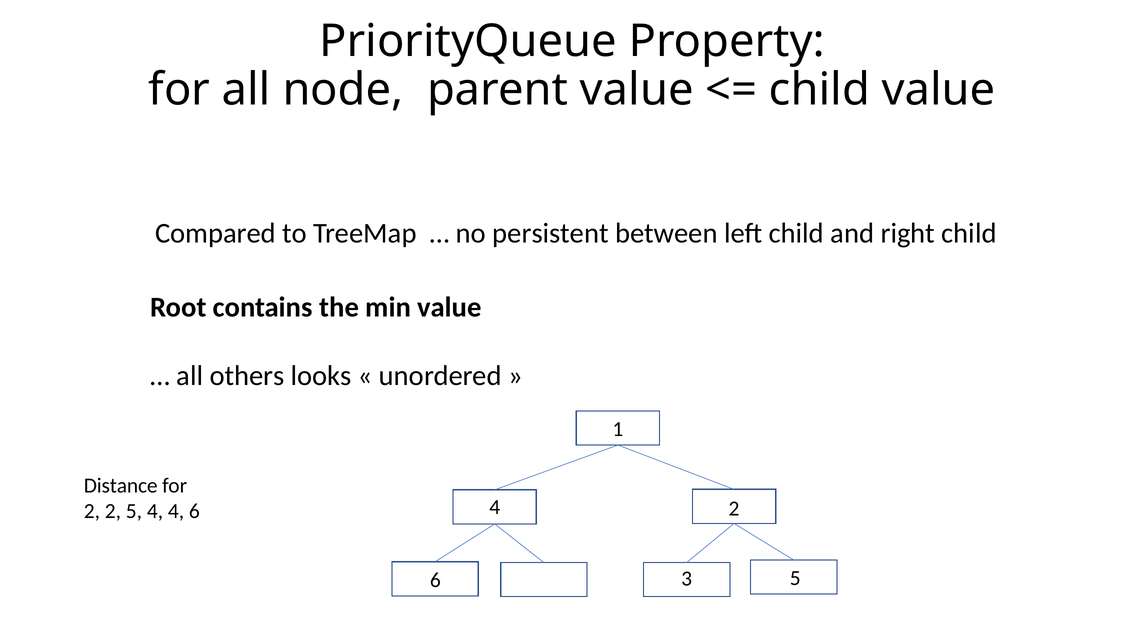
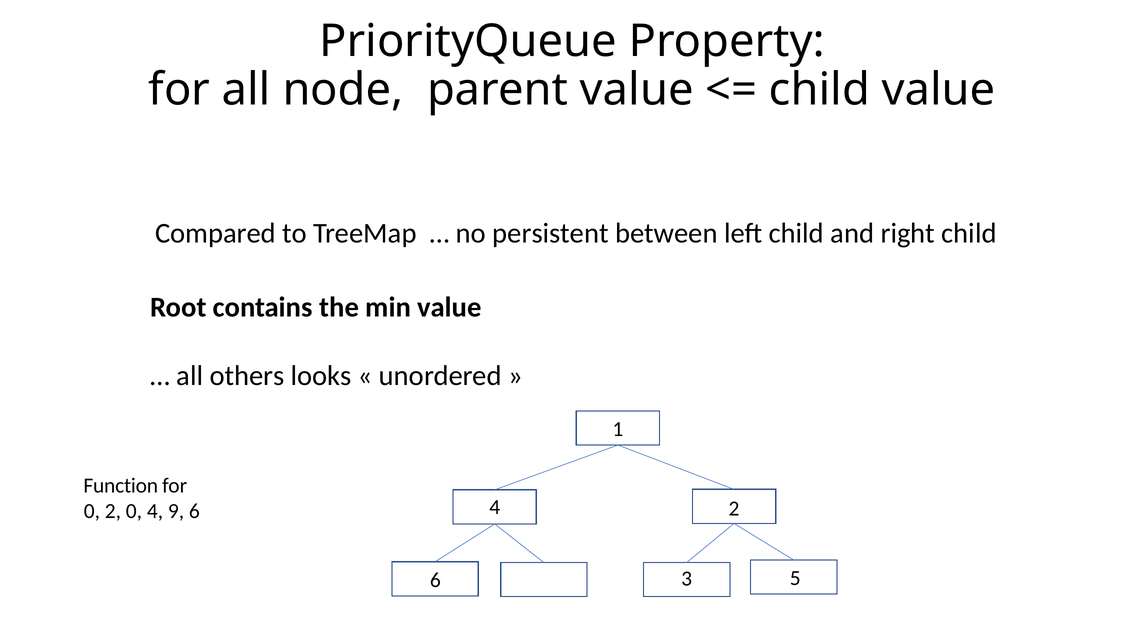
Distance: Distance -> Function (121, 486)
2: 2 -> 0 (92, 511)
2 5: 5 -> 0 (134, 511)
4 4: 4 -> 9 (176, 511)
